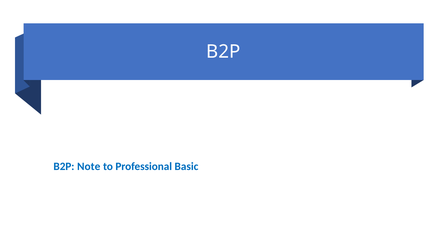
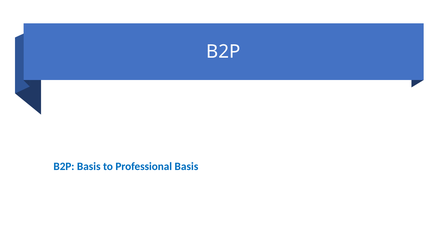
B2P Note: Note -> Basis (89, 166)
Professional Basic: Basic -> Basis (186, 166)
